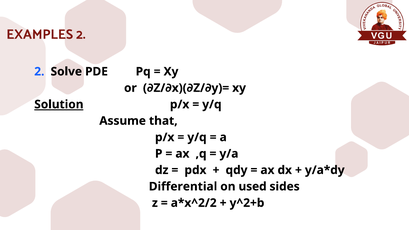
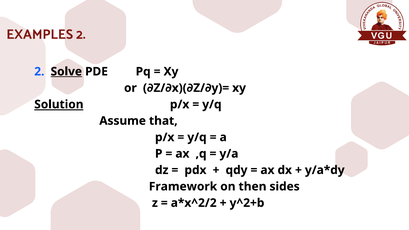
Solve underline: none -> present (66, 72)
Differential: Differential -> Framework (183, 187)
used: used -> then (252, 187)
